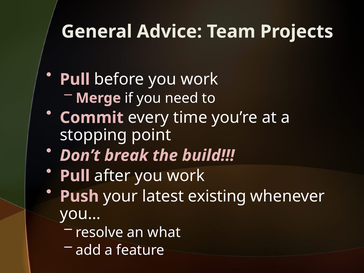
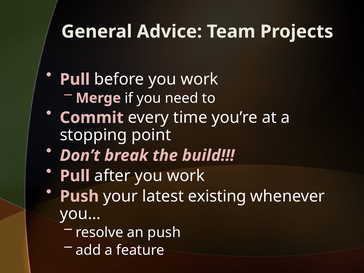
an what: what -> push (164, 232)
